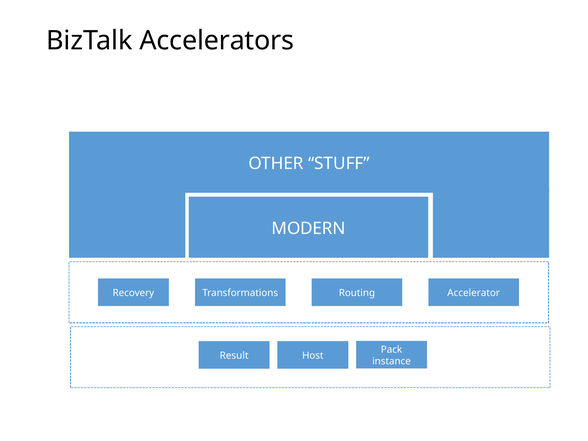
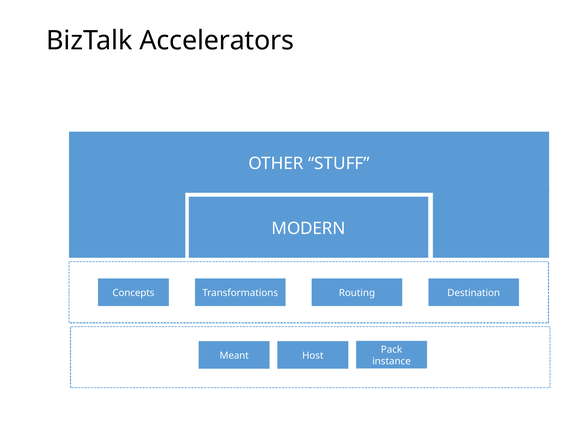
Recovery: Recovery -> Concepts (133, 293)
Accelerator: Accelerator -> Destination (474, 293)
Result: Result -> Meant (234, 356)
